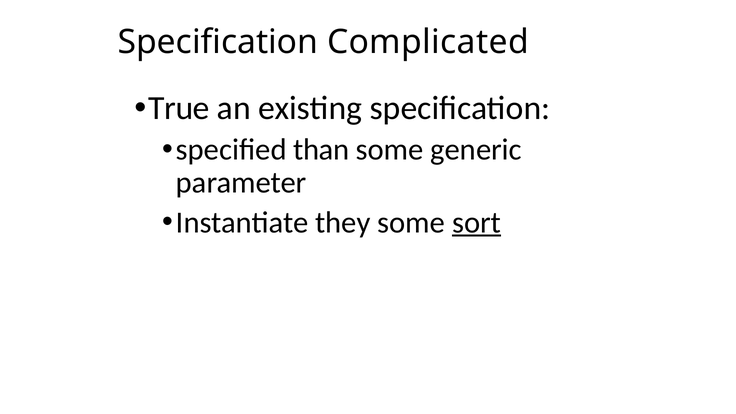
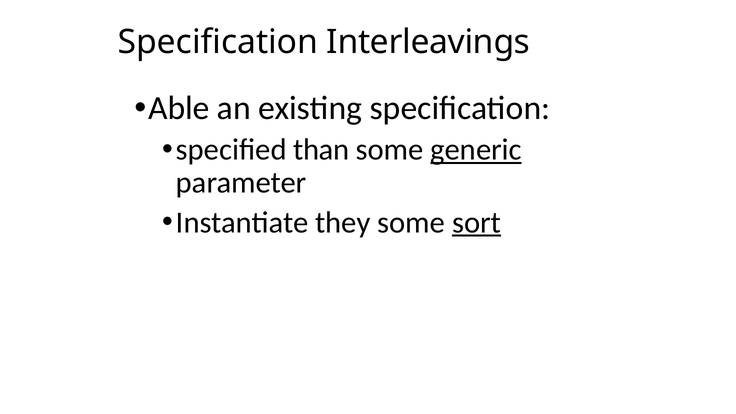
Complicated: Complicated -> Interleavings (428, 42)
True: True -> Able (179, 108)
generic underline: none -> present (476, 150)
